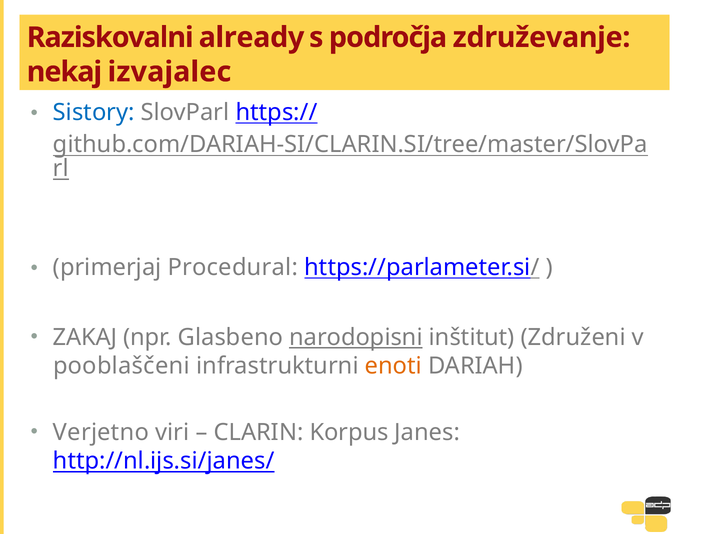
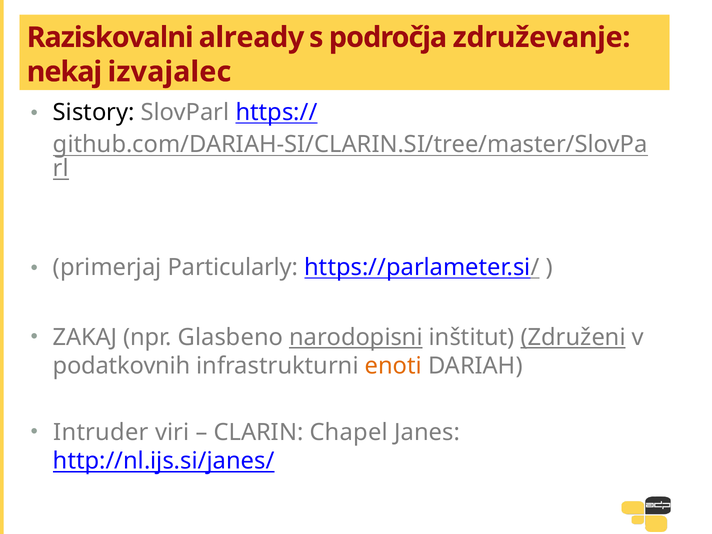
Sistory colour: blue -> black (94, 112)
Procedural: Procedural -> Particularly (233, 267)
Združeni underline: none -> present (573, 338)
pooblaščeni: pooblaščeni -> podatkovnih (122, 366)
Verjetno: Verjetno -> Intruder (101, 432)
Korpus: Korpus -> Chapel (349, 432)
